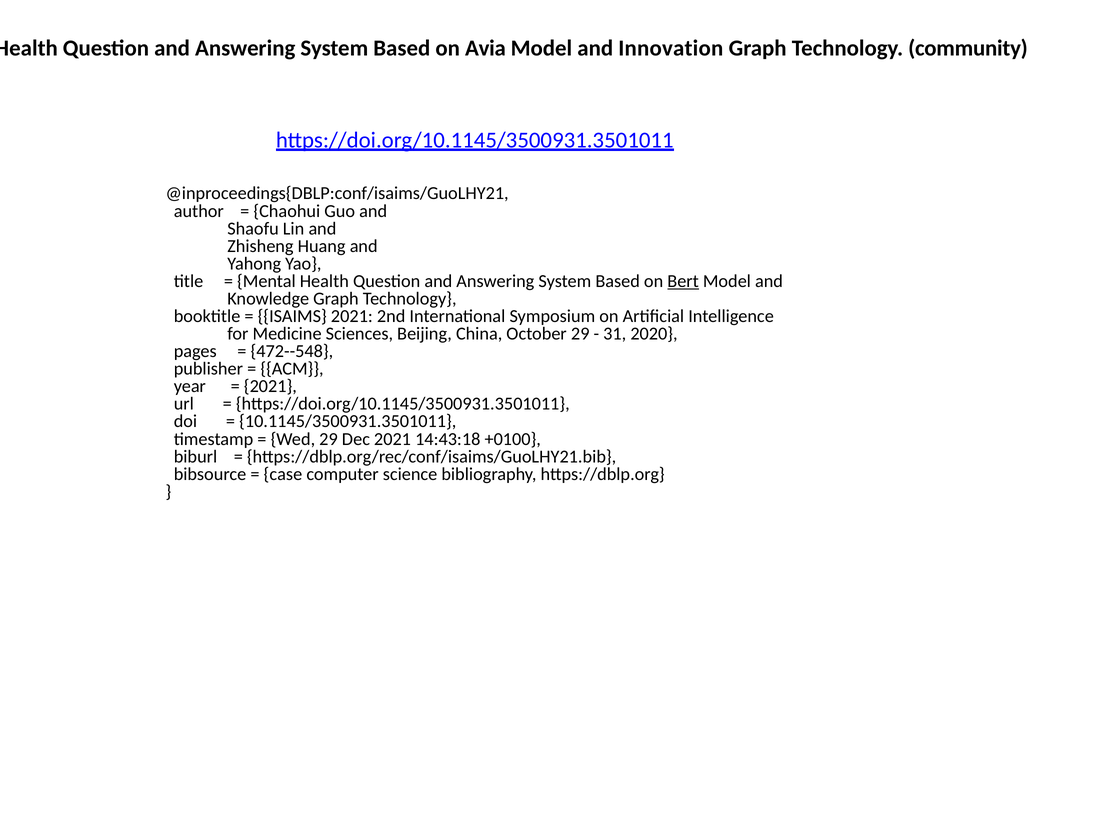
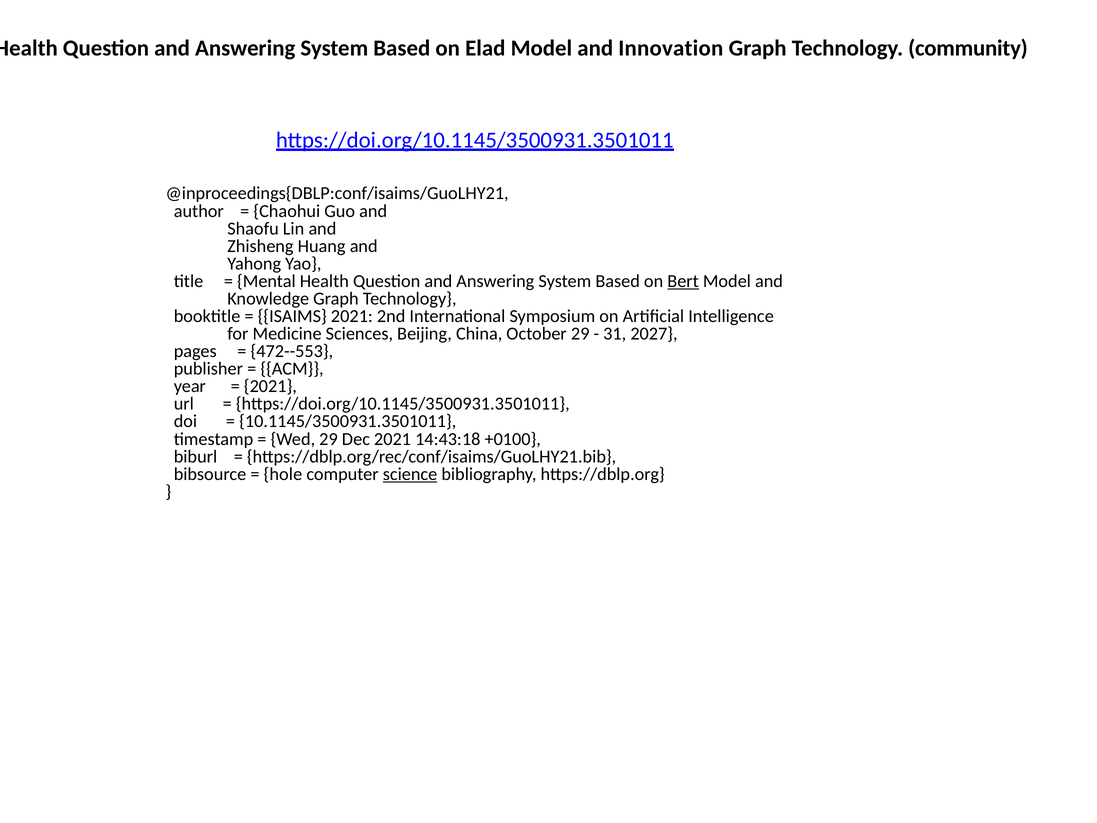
Avia: Avia -> Elad (485, 48)
2020: 2020 -> 2027 (654, 334)
472--548: 472--548 -> 472--553 (292, 351)
case: case -> hole (283, 474)
science underline: none -> present (410, 474)
